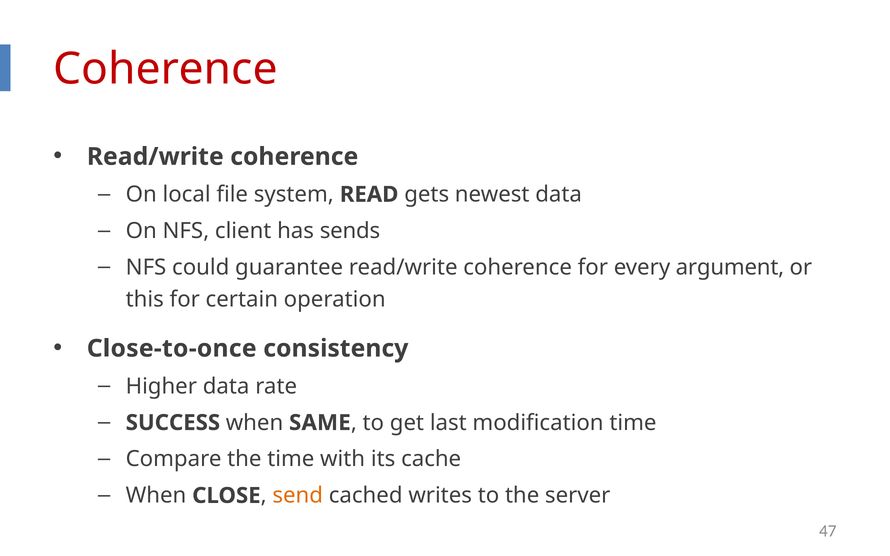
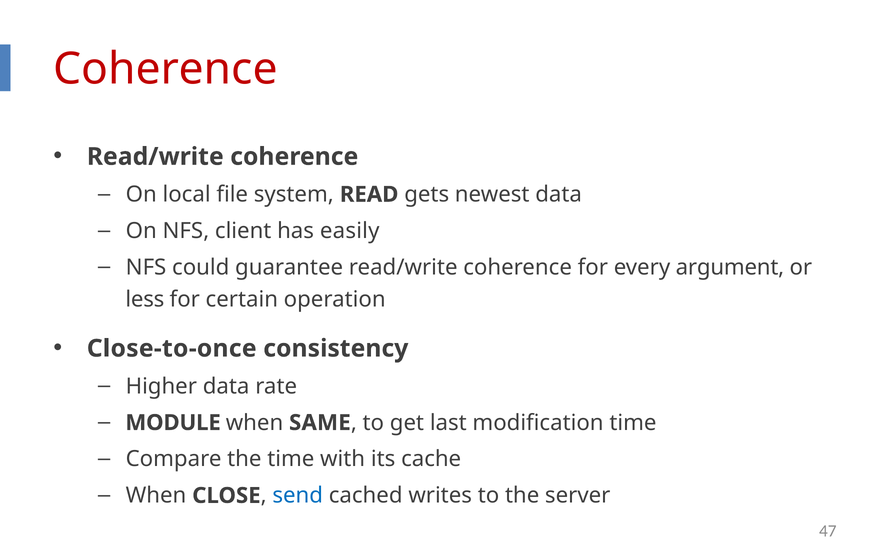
sends: sends -> easily (350, 231)
this: this -> less (145, 299)
SUCCESS: SUCCESS -> MODULE (173, 423)
send colour: orange -> blue (298, 496)
